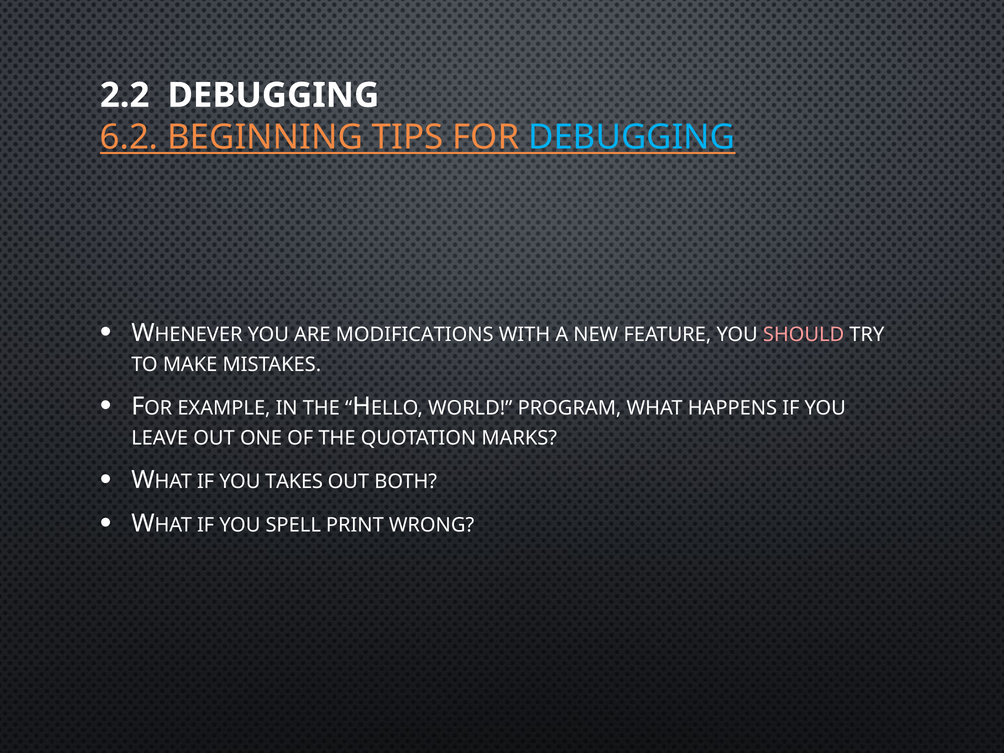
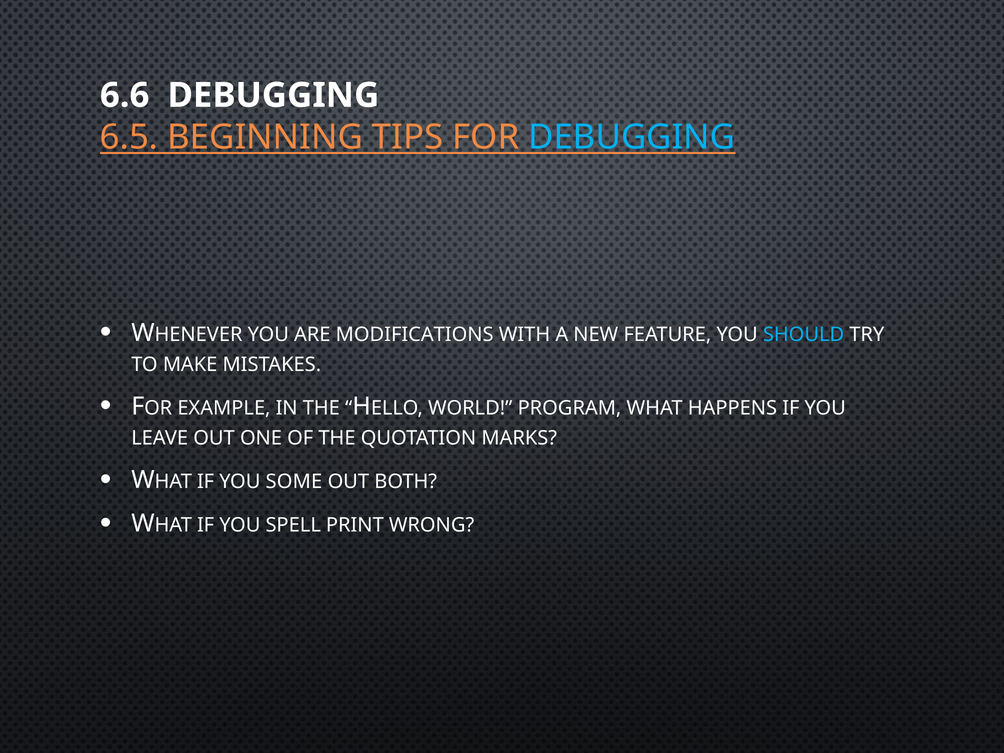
2.2: 2.2 -> 6.6 (125, 95)
6.2: 6.2 -> 6.5 (129, 137)
SHOULD colour: pink -> light blue (804, 334)
TAKES: TAKES -> SOME (294, 482)
